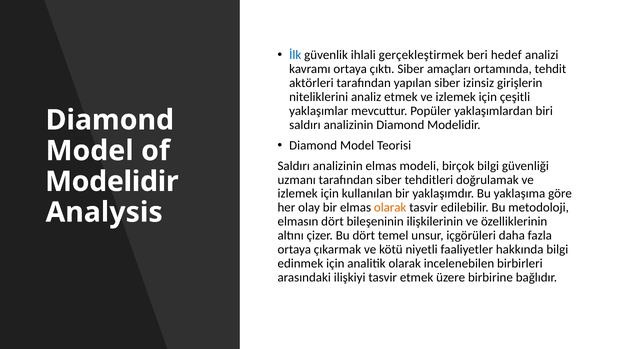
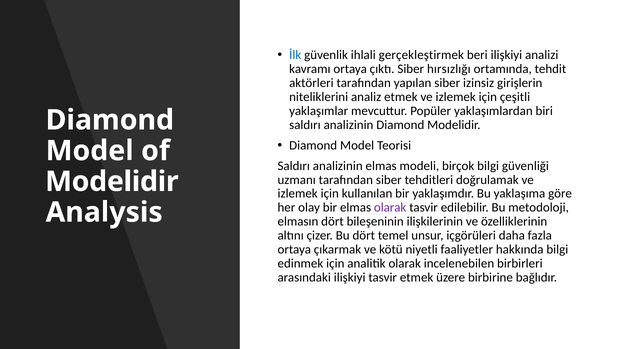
beri hedef: hedef -> ilişkiyi (506, 55)
amaçları: amaçları -> hırsızlığı (449, 69)
olarak colour: orange -> purple (390, 208)
